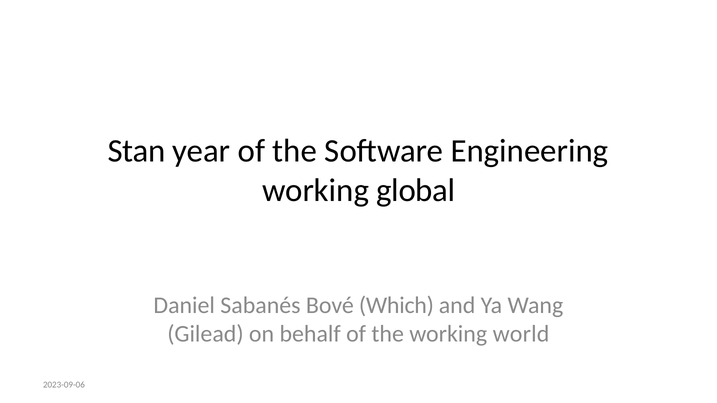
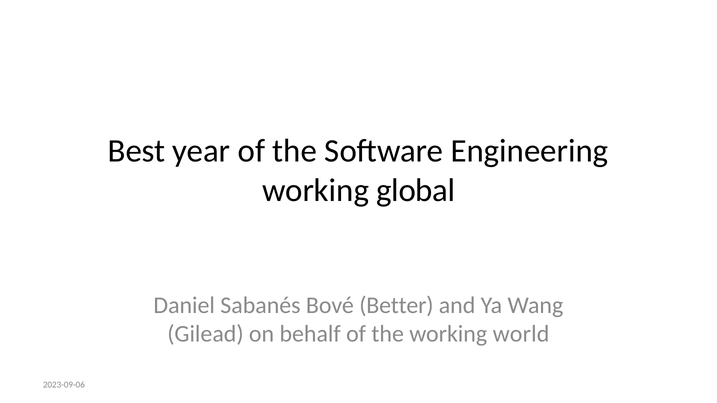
Stan: Stan -> Best (137, 151)
Which: Which -> Better (396, 306)
